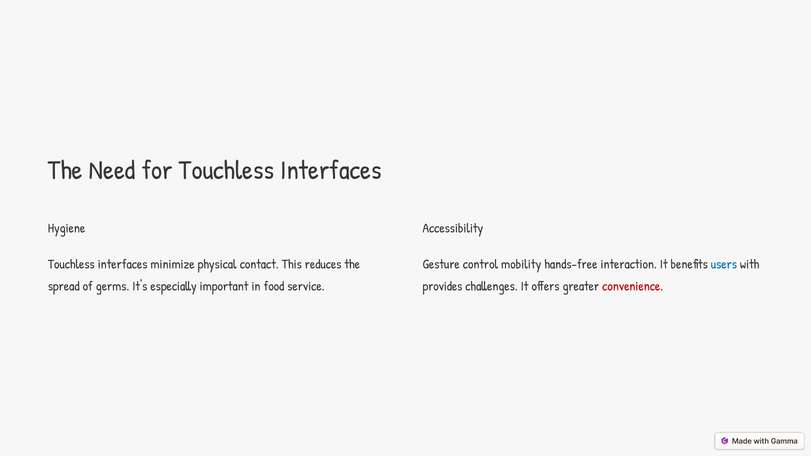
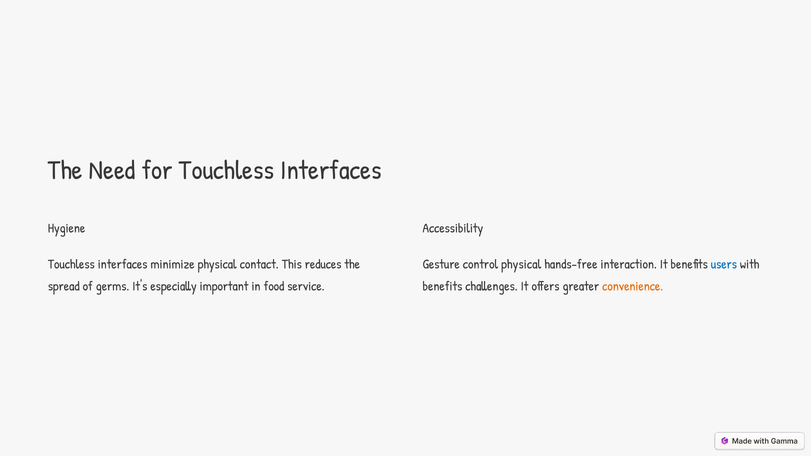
control mobility: mobility -> physical (521, 264)
provides: provides -> benefits (442, 286)
convenience colour: red -> orange (633, 286)
